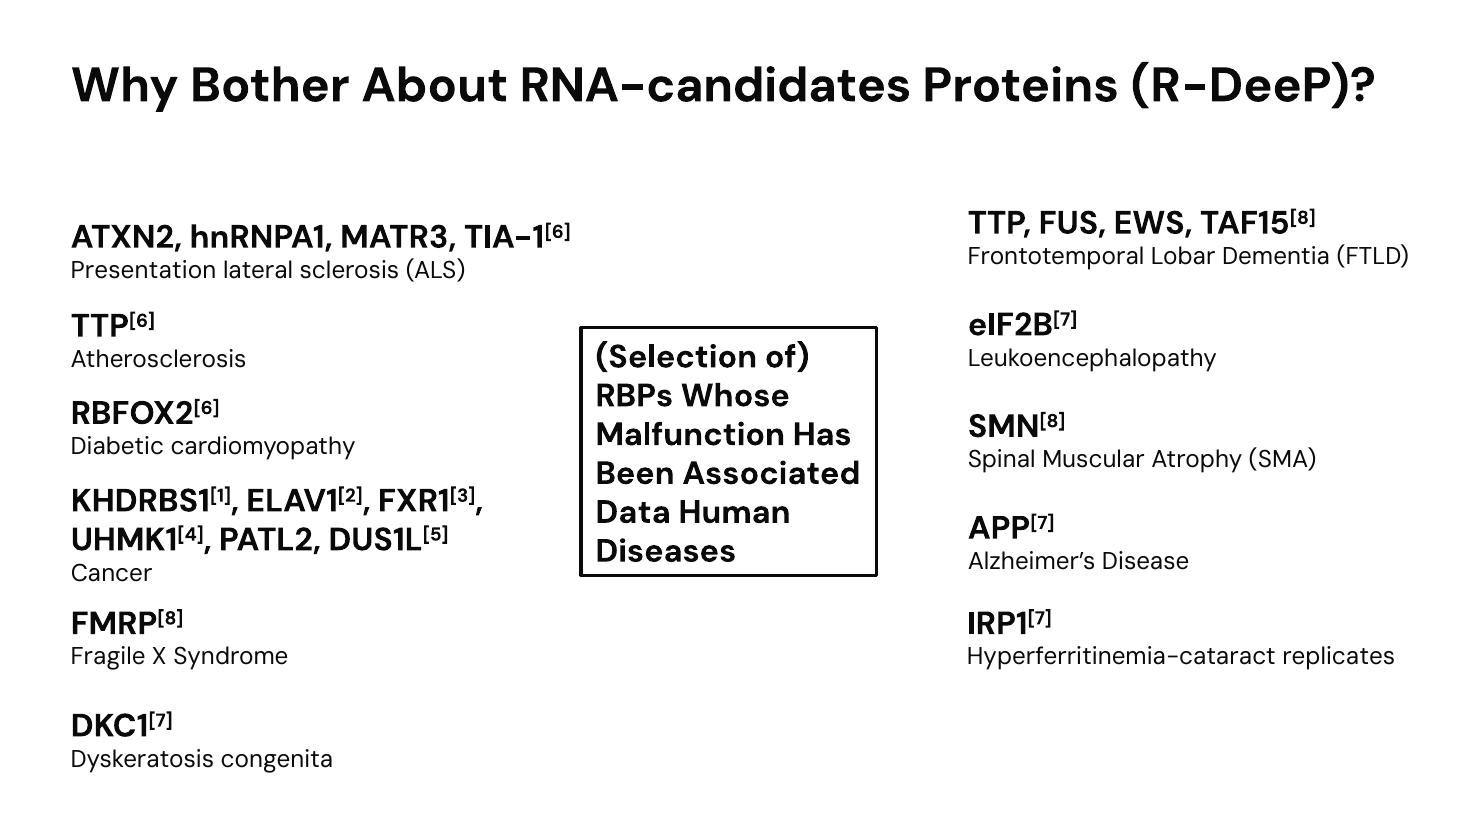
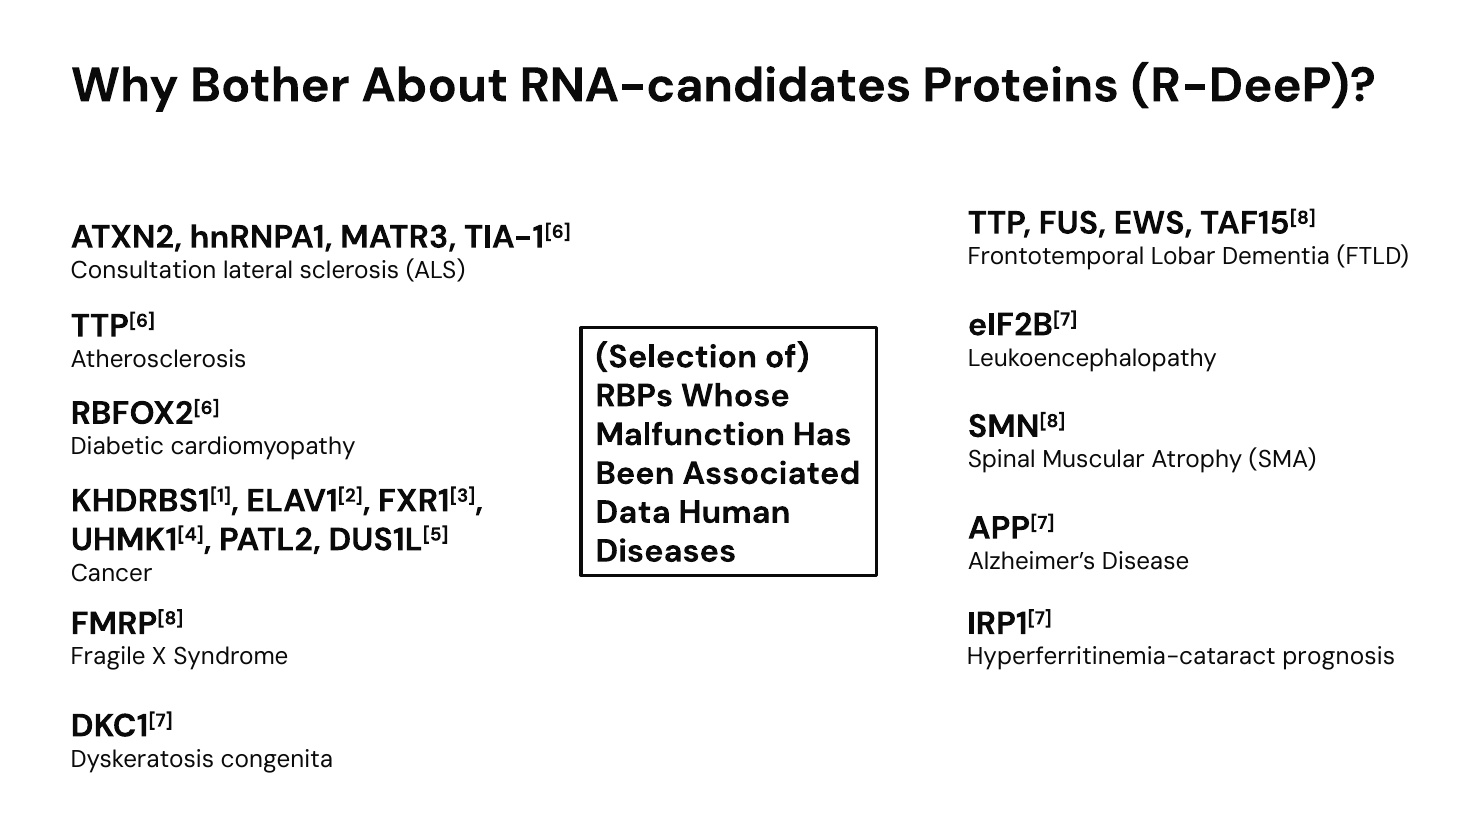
Presentation: Presentation -> Consultation (144, 270)
replicates: replicates -> prognosis (1339, 657)
